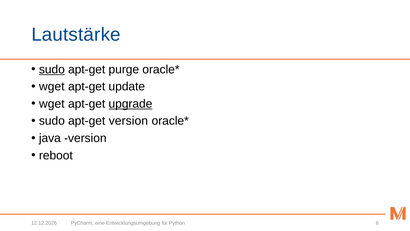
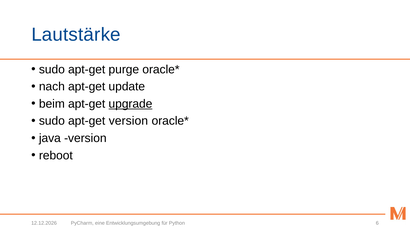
sudo underline: present -> none (52, 69)
wget: wget -> nach (52, 86)
wget: wget -> beim (52, 104)
